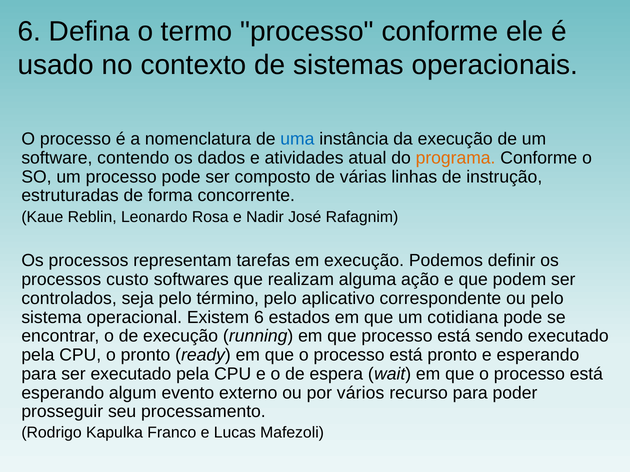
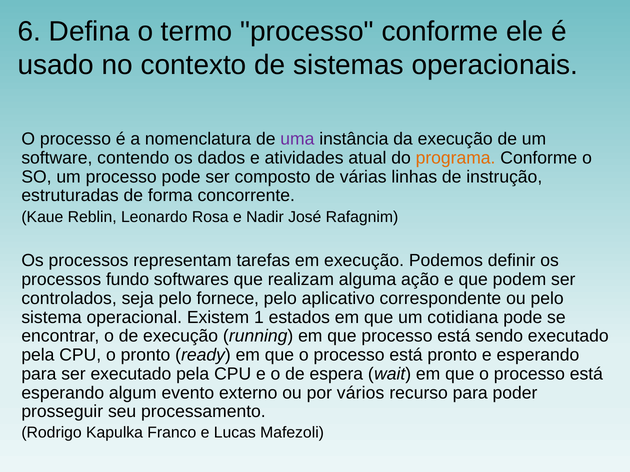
uma colour: blue -> purple (297, 139)
custo: custo -> fundo (128, 280)
término: término -> fornece (228, 299)
Existem 6: 6 -> 1 (259, 318)
